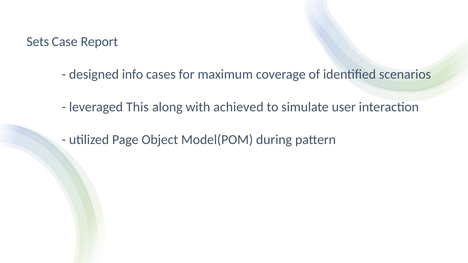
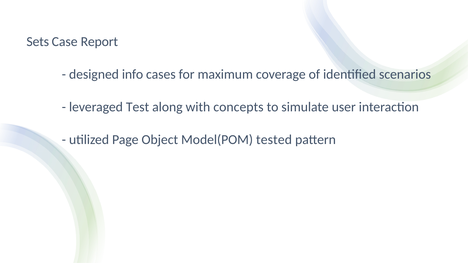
This: This -> Test (138, 107)
achieved: achieved -> concepts (238, 107)
during: during -> tested (274, 140)
